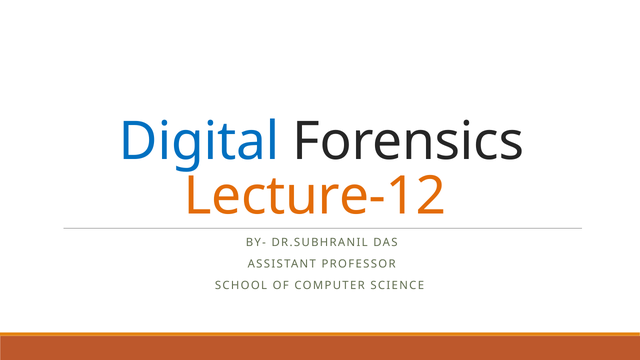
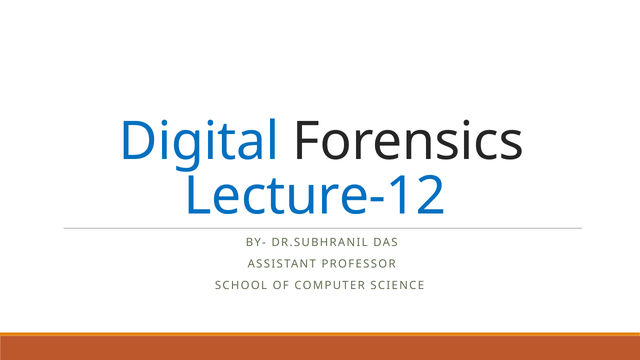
Lecture-12 colour: orange -> blue (315, 196)
